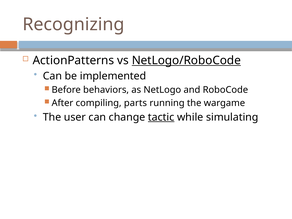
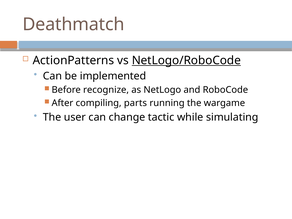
Recognizing: Recognizing -> Deathmatch (74, 24)
behaviors: behaviors -> recognize (106, 90)
tactic underline: present -> none (161, 117)
